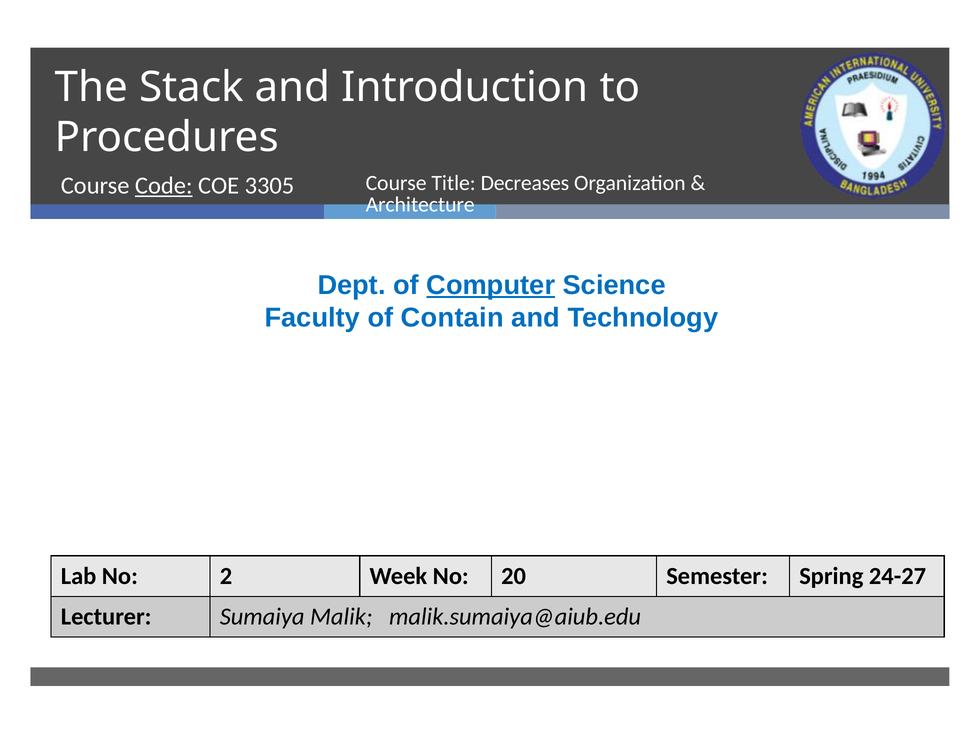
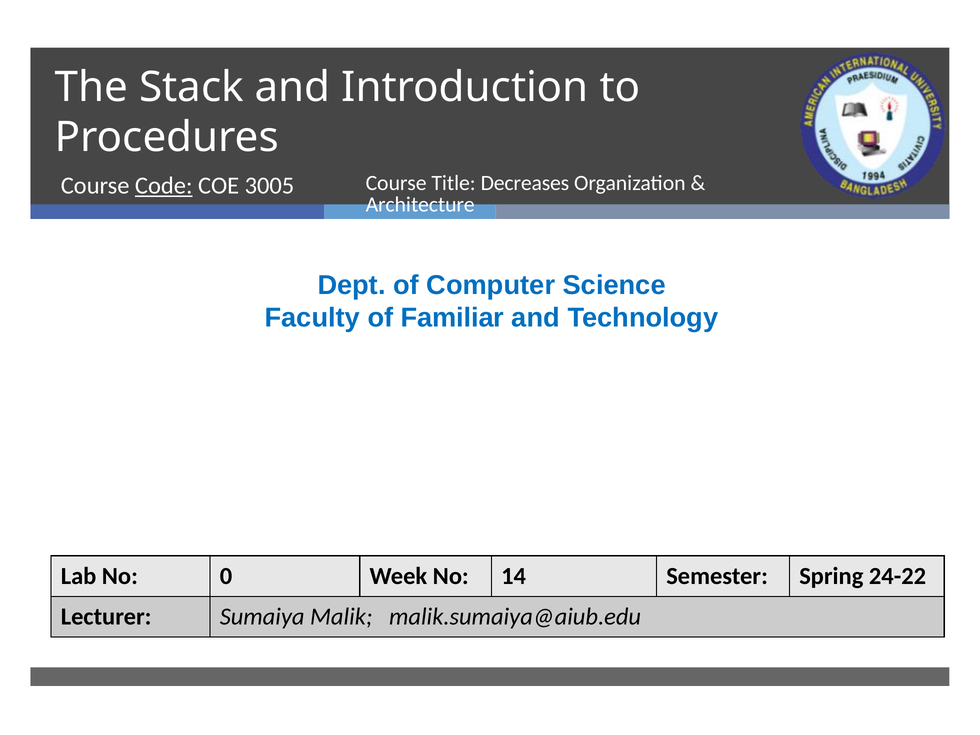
3305: 3305 -> 3005 (269, 186)
Computer underline: present -> none (491, 285)
Contain: Contain -> Familiar (453, 318)
2: 2 -> 0 (226, 576)
20: 20 -> 14 (514, 576)
24-27: 24-27 -> 24-22 (898, 576)
